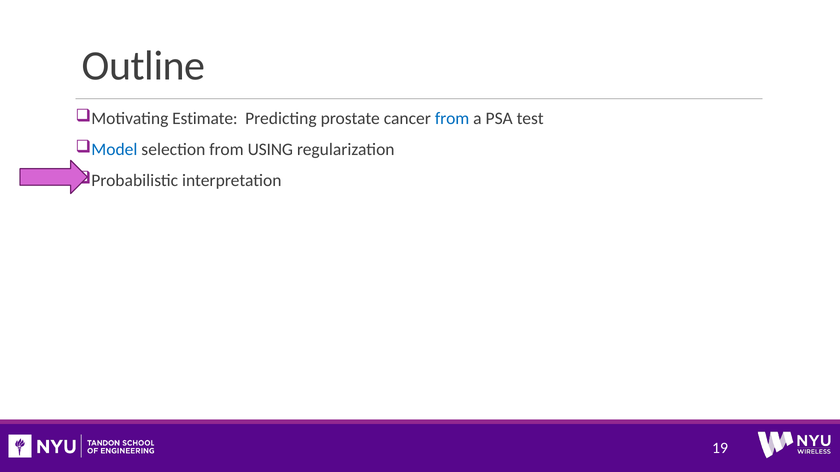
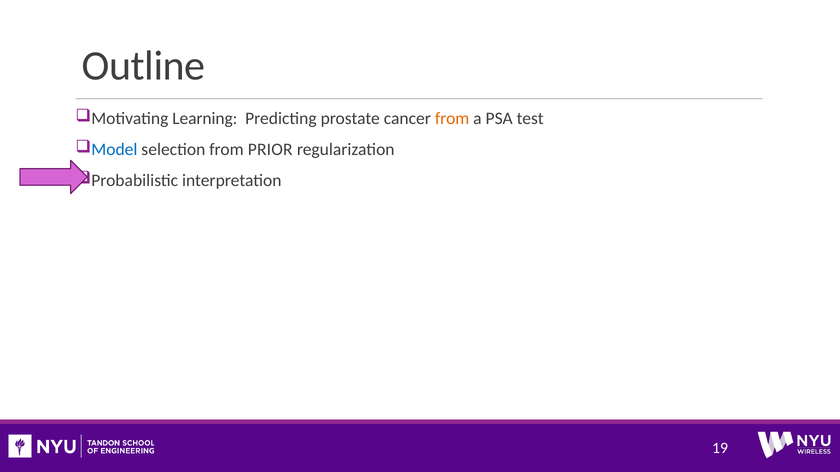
Estimate: Estimate -> Learning (205, 119)
from colour: blue -> orange (452, 119)
USING: USING -> PRIOR (270, 150)
